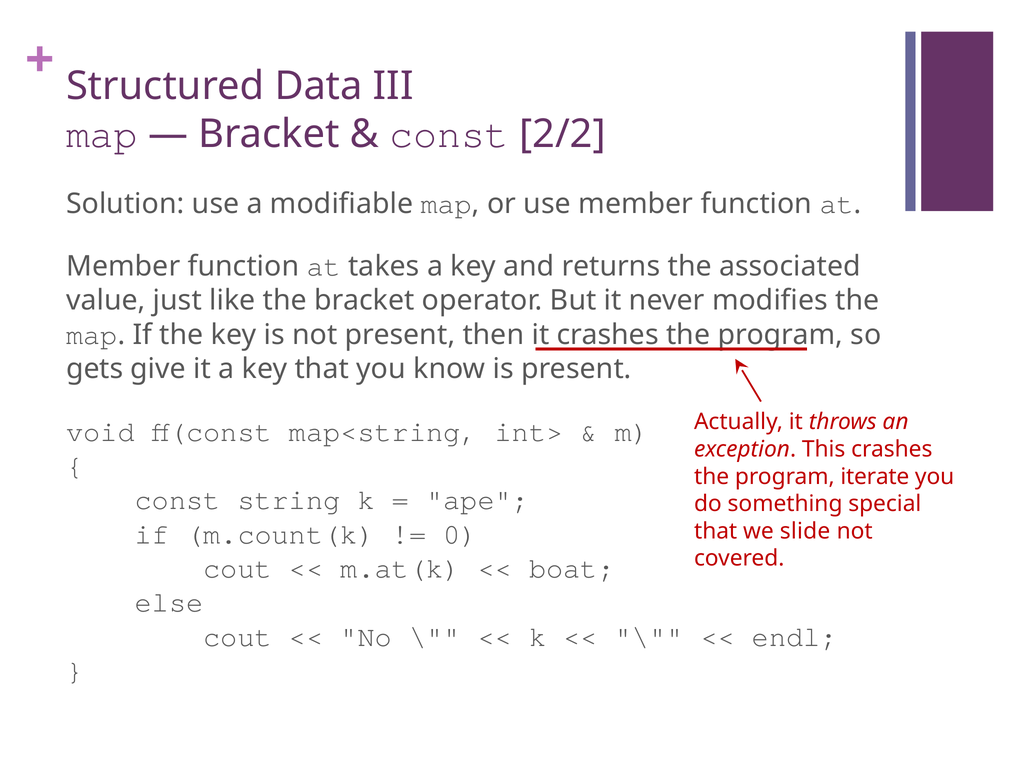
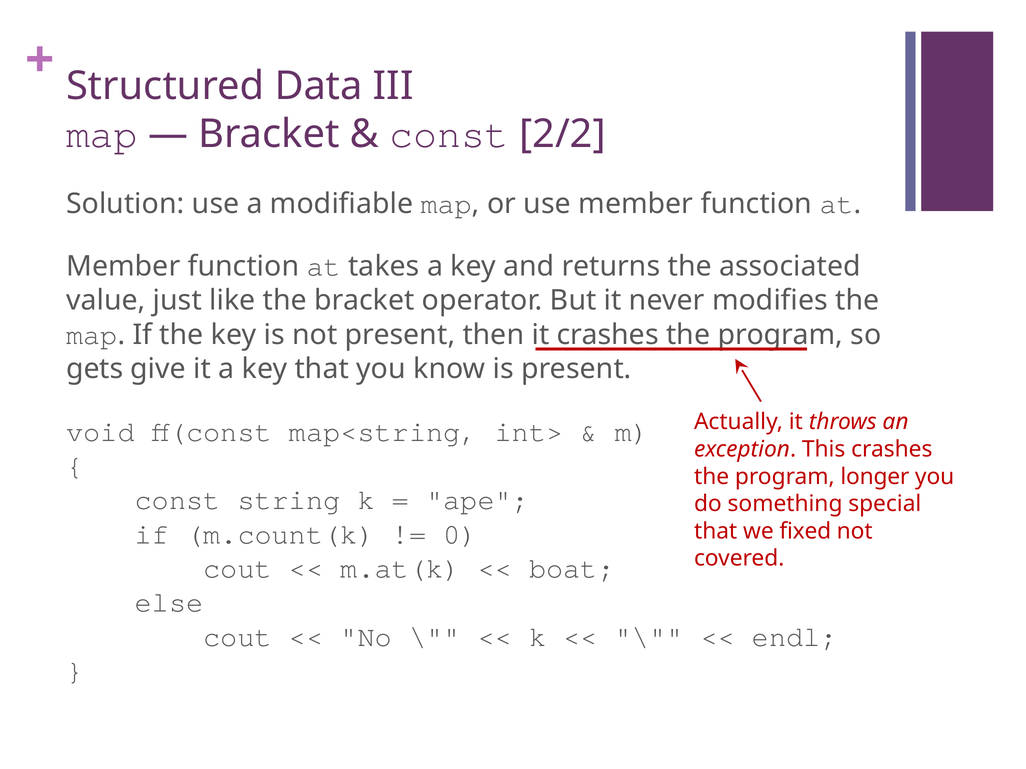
iterate: iterate -> longer (875, 477)
slide: slide -> fixed (805, 531)
